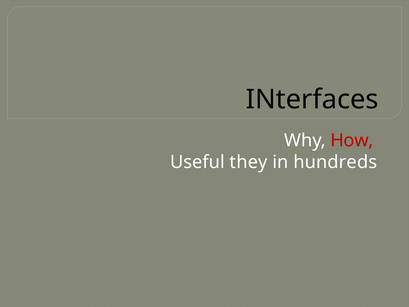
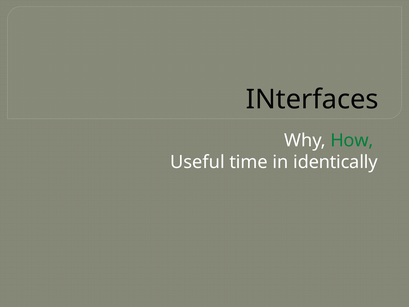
How colour: red -> green (352, 140)
they: they -> time (249, 162)
hundreds: hundreds -> identically (335, 162)
